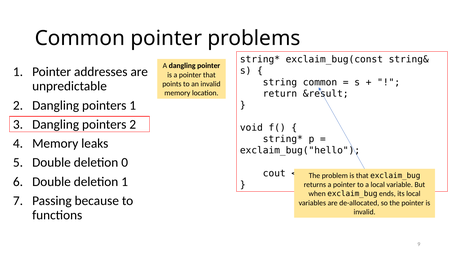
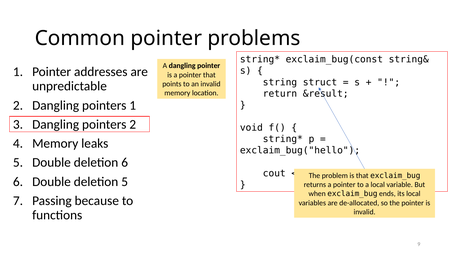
string common: common -> struct (320, 82)
deletion 0: 0 -> 6 (125, 163)
deletion 1: 1 -> 5 (125, 182)
